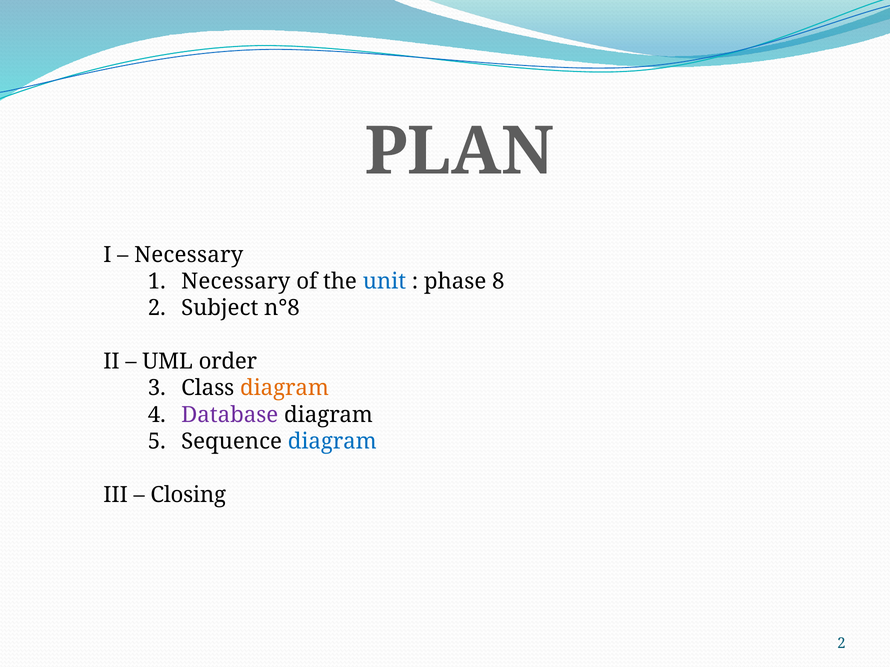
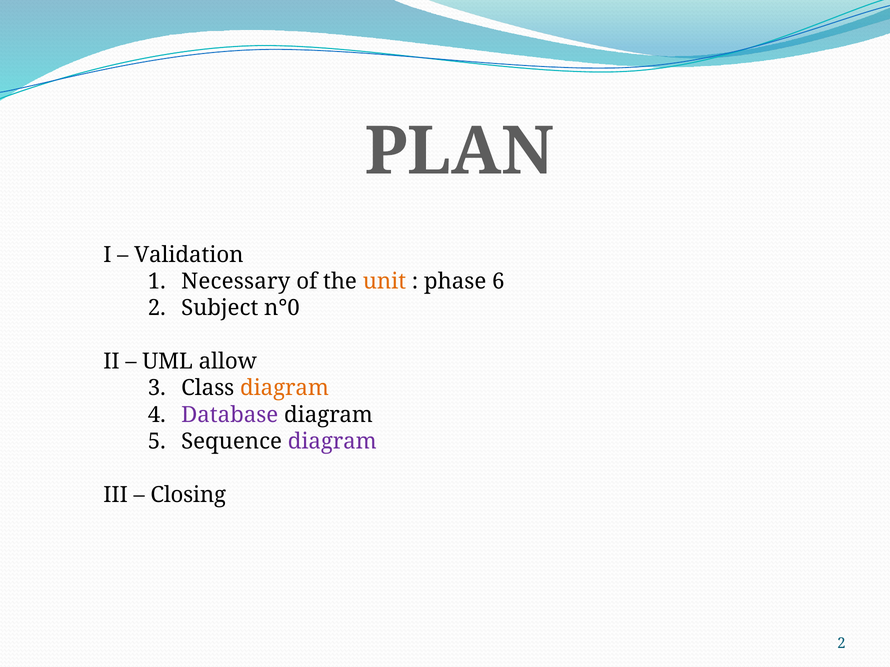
Necessary: Necessary -> Validation (189, 255)
unit colour: blue -> orange (384, 282)
8: 8 -> 6 (498, 282)
n°8: n°8 -> n°0 (282, 308)
order: order -> allow (228, 362)
diagram colour: blue -> purple (332, 442)
